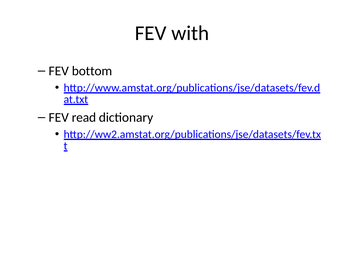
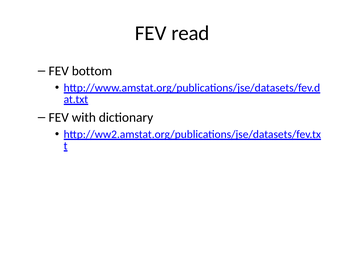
with: with -> read (190, 33)
read: read -> with (84, 117)
